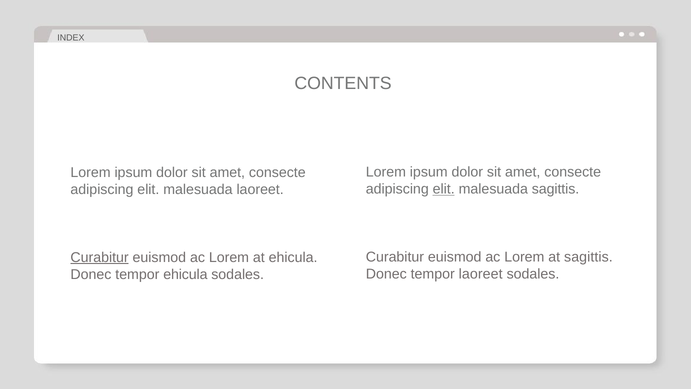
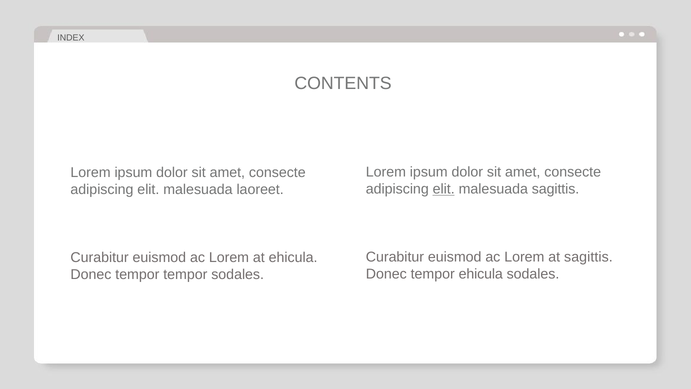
Curabitur underline: present -> none (100, 257)
tempor laoreet: laoreet -> ehicula (481, 274)
tempor ehicula: ehicula -> tempor (185, 274)
